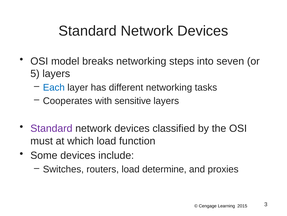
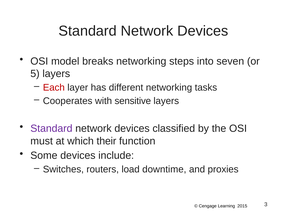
Each colour: blue -> red (54, 87)
which load: load -> their (106, 141)
determine: determine -> downtime (164, 169)
